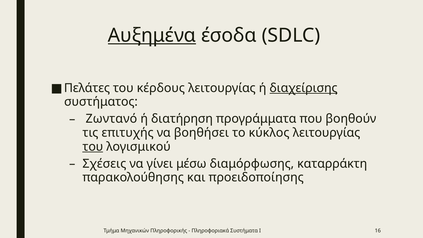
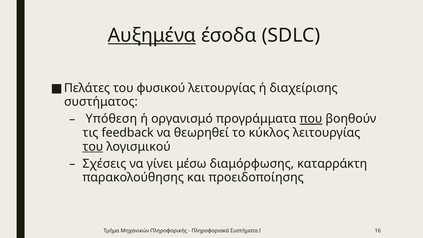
κέρδους: κέρδους -> φυσικού (161, 88)
διαχείρισης underline: present -> none (304, 88)
Ζωντανό: Ζωντανό -> Υπόθεση (111, 119)
διατήρηση: διατήρηση -> οργανισμό (182, 119)
που underline: none -> present (311, 119)
επιτυχής: επιτυχής -> feedback (128, 133)
βοηθήσει: βοηθήσει -> θεωρηθεί (201, 133)
